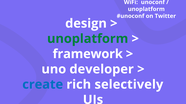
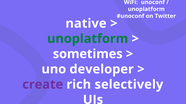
design: design -> native (86, 24)
framework: framework -> sometimes (88, 54)
create colour: blue -> purple (43, 85)
